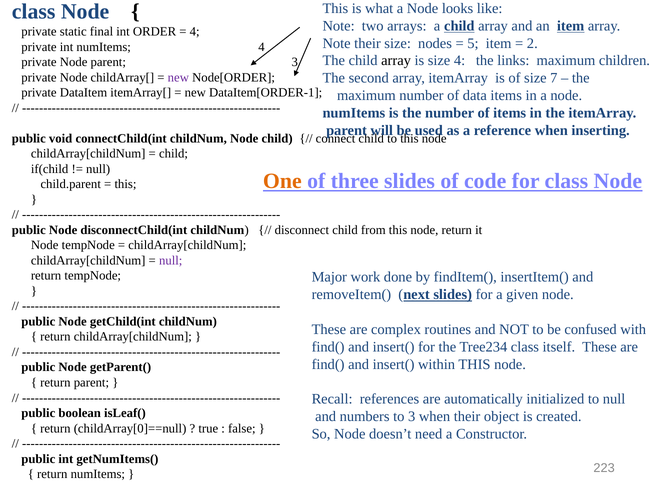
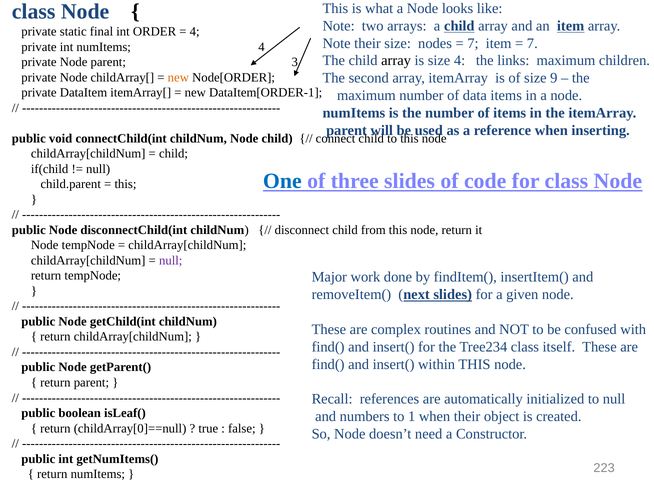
5: 5 -> 7 (473, 43)
2: 2 -> 7 (532, 43)
7: 7 -> 9 (554, 78)
new colour: purple -> orange (178, 78)
One colour: orange -> blue (282, 181)
to 3: 3 -> 1 (412, 417)
